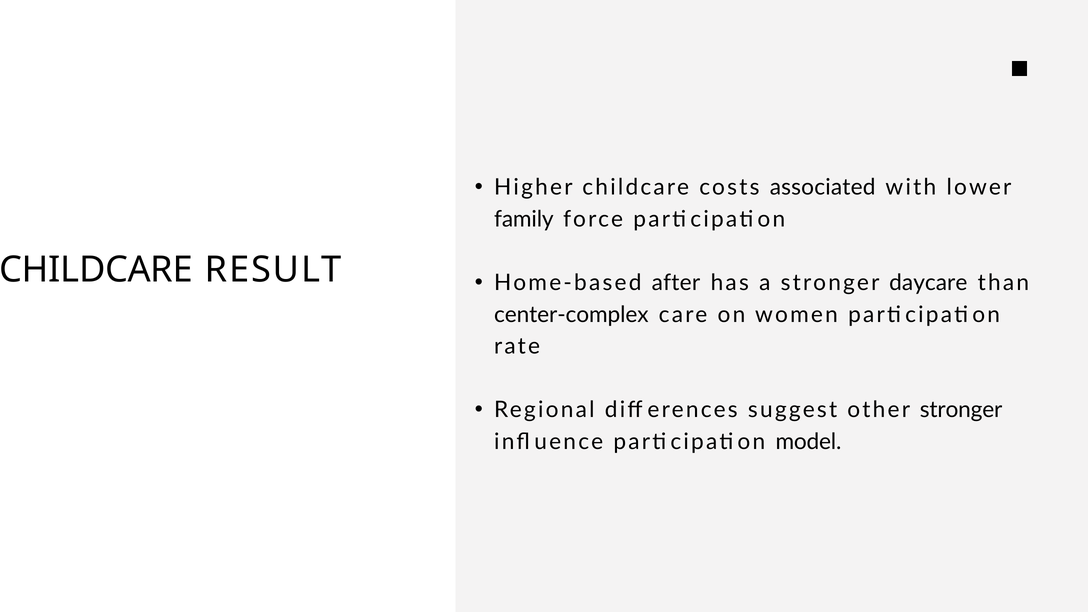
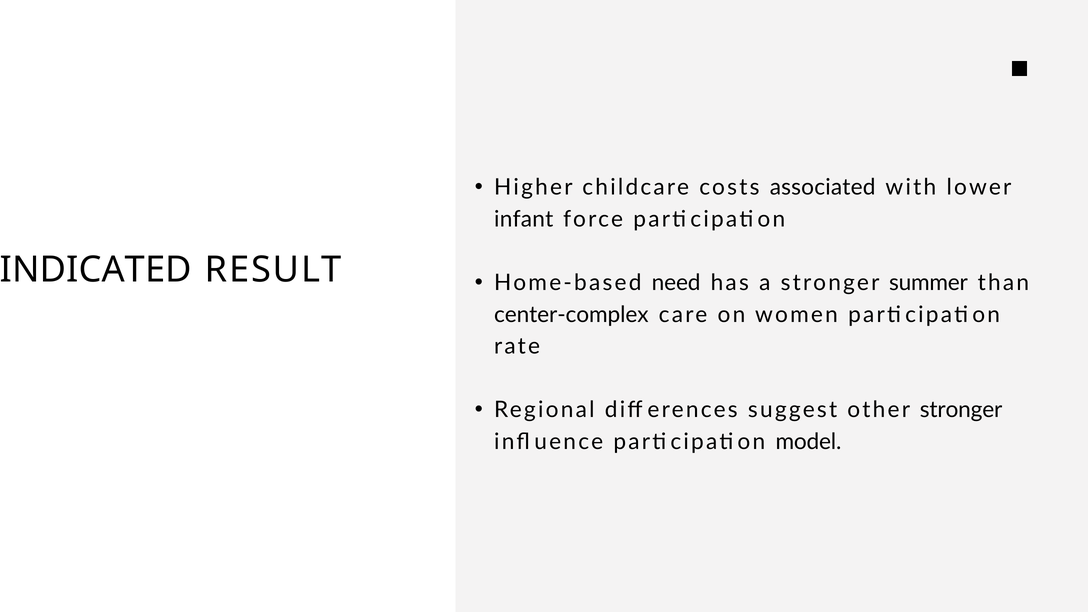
family: family -> infant (524, 219)
CHILDCARE: CHILDCARE -> INDICATED (96, 270)
after: after -> need (676, 283)
daycare: daycare -> summer (928, 283)
